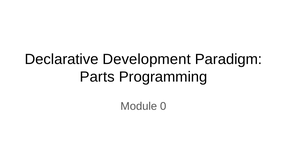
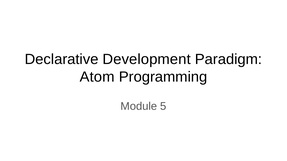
Parts: Parts -> Atom (97, 77)
0: 0 -> 5 (163, 106)
